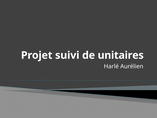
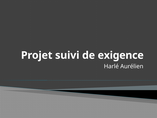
unitaires: unitaires -> exigence (121, 55)
